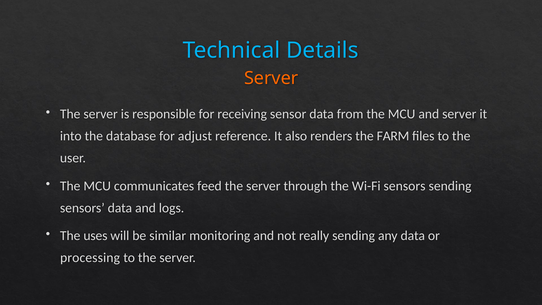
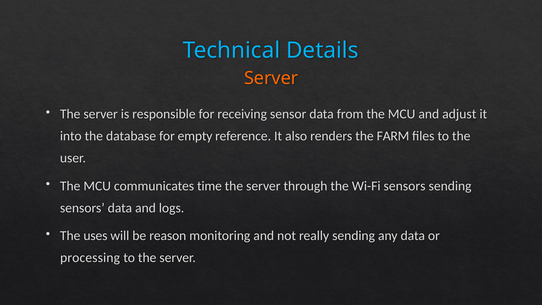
and server: server -> adjust (459, 114)
adjust: adjust -> empty (195, 136)
feed: feed -> time (209, 186)
similar: similar -> reason (168, 236)
